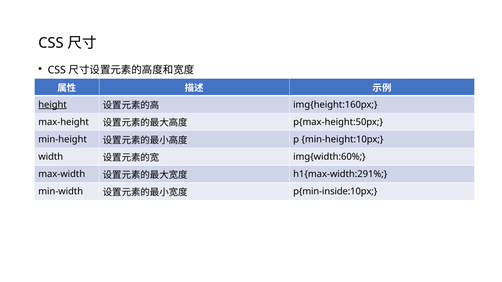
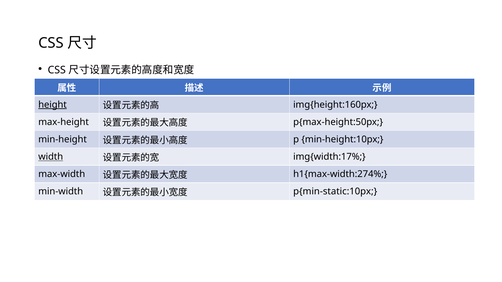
width underline: none -> present (51, 157)
img{width:60%: img{width:60% -> img{width:17% (329, 157)
h1{max-width:291%: h1{max-width:291% -> h1{max-width:274% (340, 174)
p{min-inside:10px: p{min-inside:10px -> p{min-static:10px (335, 192)
